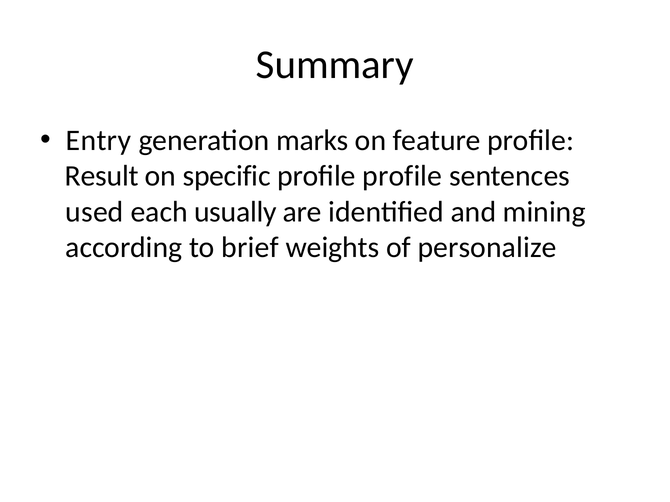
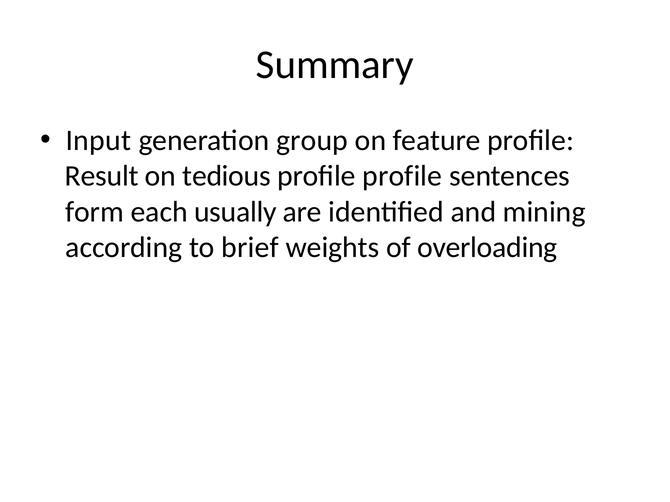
Entry: Entry -> Input (98, 141)
marks: marks -> group (312, 141)
specific: specific -> tedious (227, 176)
used: used -> form (95, 212)
personalize: personalize -> overloading (487, 248)
